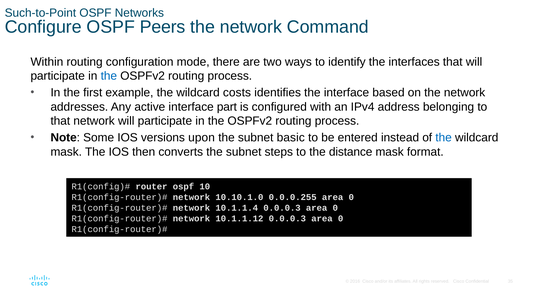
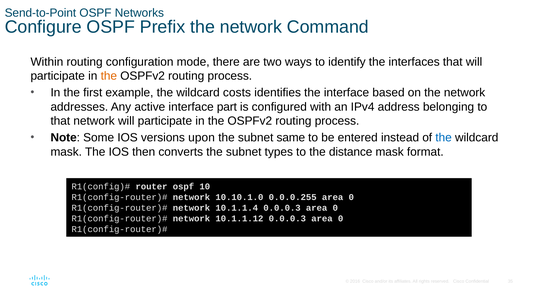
Such-to-Point: Such-to-Point -> Send-to-Point (40, 13)
Peers: Peers -> Prefix (163, 27)
the colour: blue -> orange (109, 76)
basic: basic -> same (291, 138)
steps: steps -> types (279, 152)
